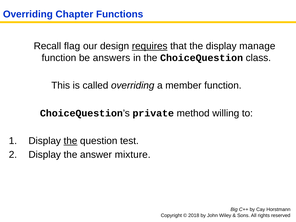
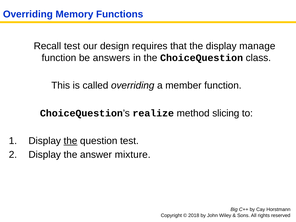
Chapter: Chapter -> Memory (74, 14)
Recall flag: flag -> test (72, 46)
requires underline: present -> none (150, 46)
private: private -> realize (153, 113)
willing: willing -> slicing (226, 113)
